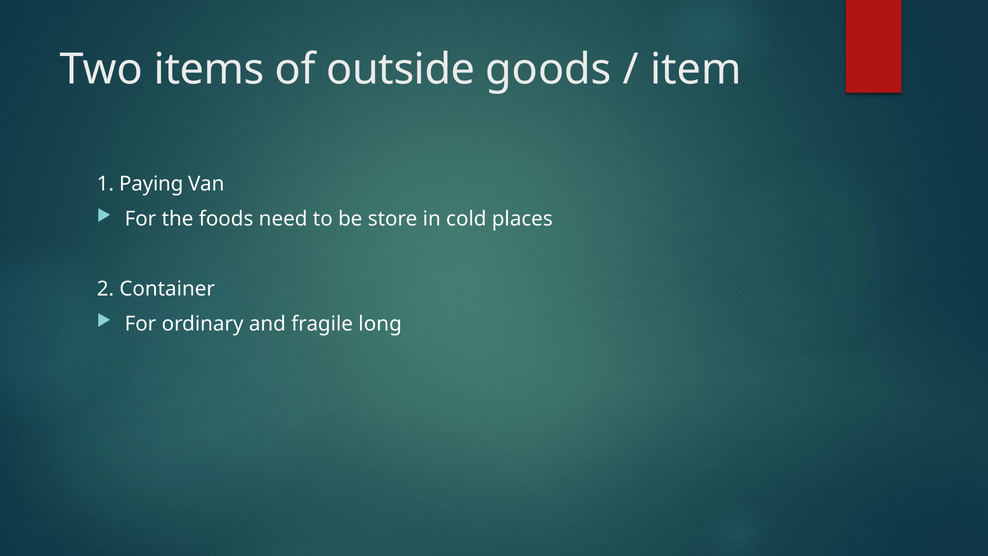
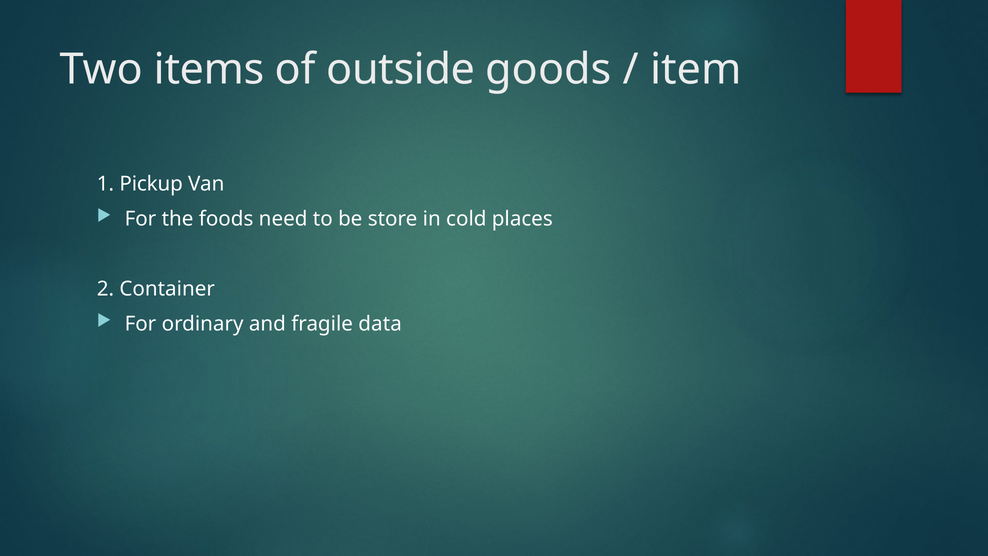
Paying: Paying -> Pickup (151, 184)
long: long -> data (380, 324)
